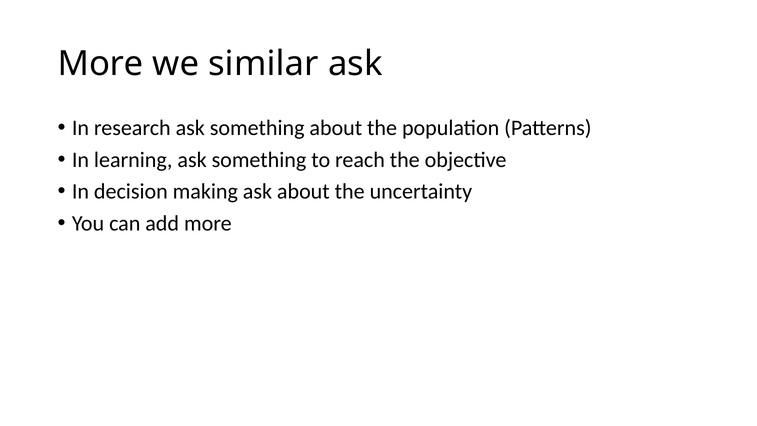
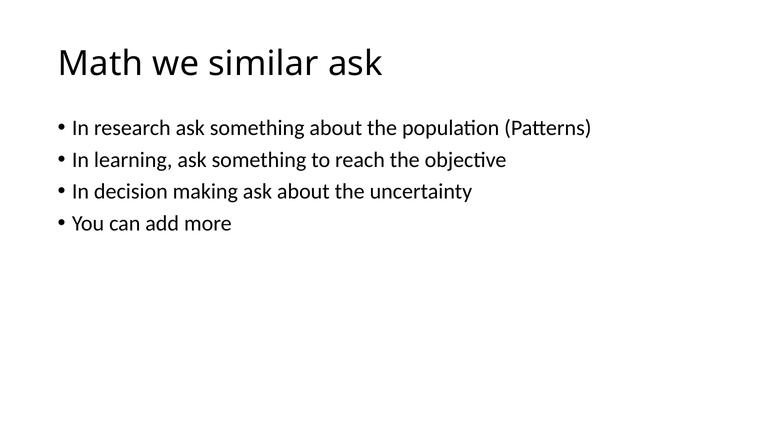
More: More -> Math (100, 64)
